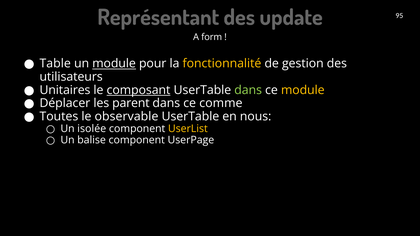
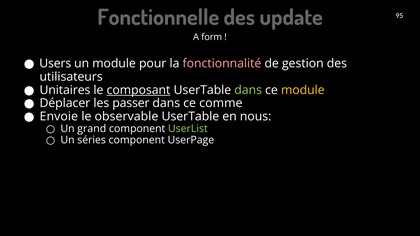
Représentant: Représentant -> Fonctionnelle (158, 18)
Table: Table -> Users (55, 64)
module underline: present -> none (114, 64)
fonctionnalité colour: yellow -> pink (222, 64)
parent: parent -> passer (131, 103)
Toutes: Toutes -> Envoie (59, 117)
isolée: isolée -> grand (92, 129)
UserList colour: yellow -> light green (188, 129)
balise: balise -> séries (92, 140)
